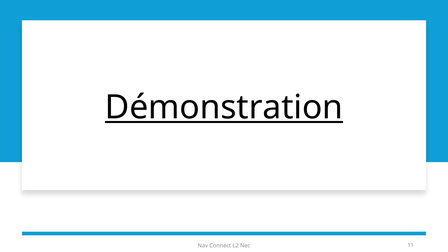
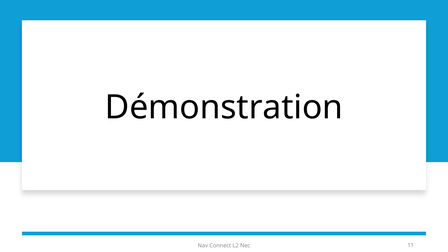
Démonstration underline: present -> none (224, 107)
